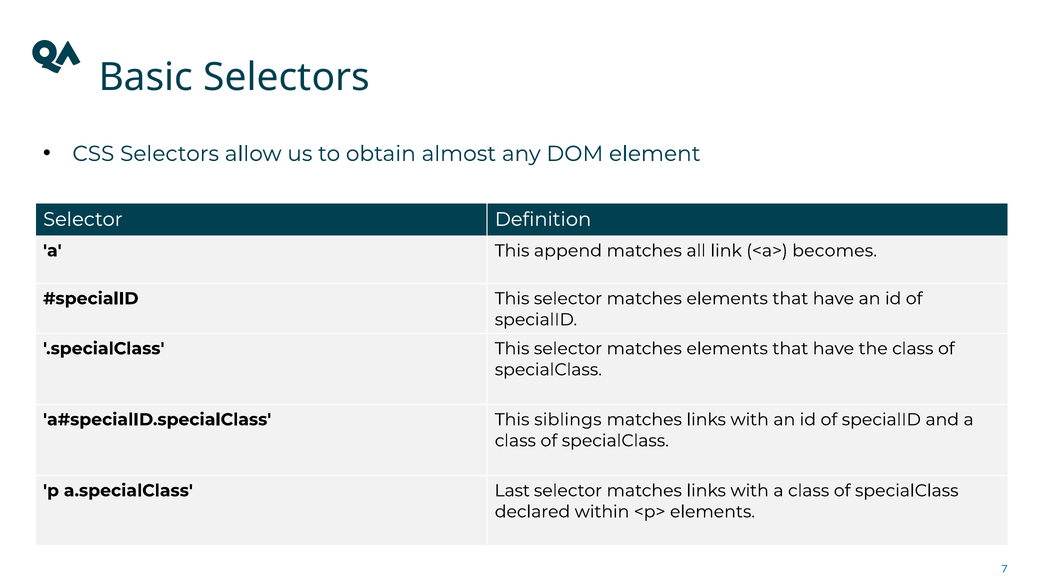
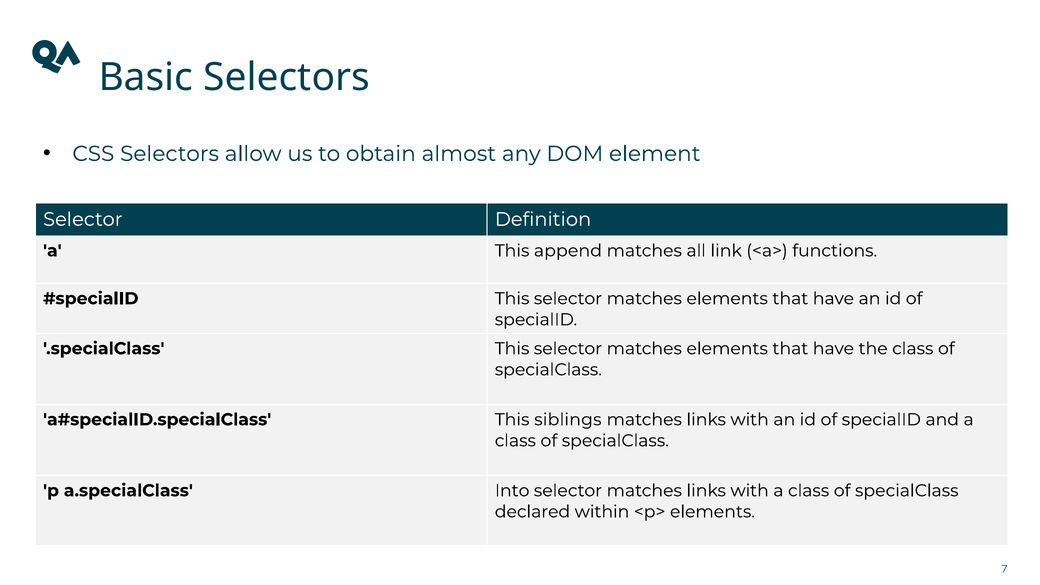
becomes: becomes -> functions (835, 251)
Last: Last -> Into (512, 491)
